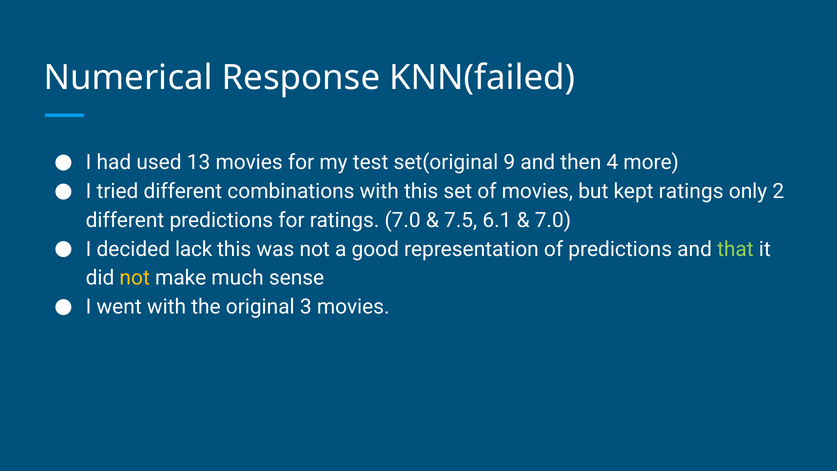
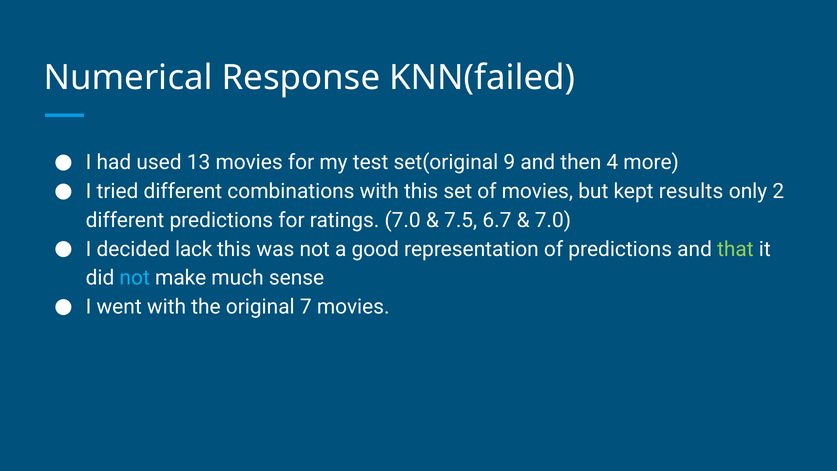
kept ratings: ratings -> results (691, 191)
6.1: 6.1 -> 6.7 (497, 220)
not colour: yellow -> light blue (135, 278)
3: 3 -> 7 (306, 307)
